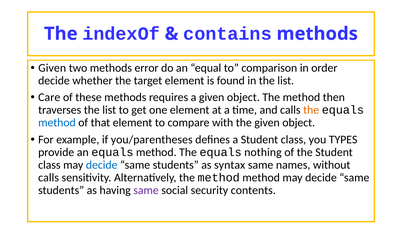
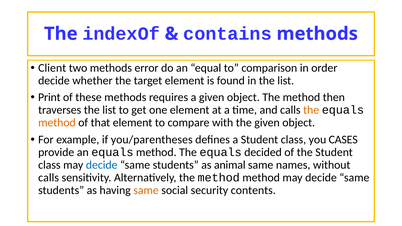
Given: Given -> Client (52, 68)
Care: Care -> Print (49, 97)
method colour: blue -> orange (57, 123)
TYPES: TYPES -> CASES (343, 140)
nothing: nothing -> decided (263, 152)
syntax: syntax -> animal (230, 165)
same colour: purple -> orange (146, 190)
